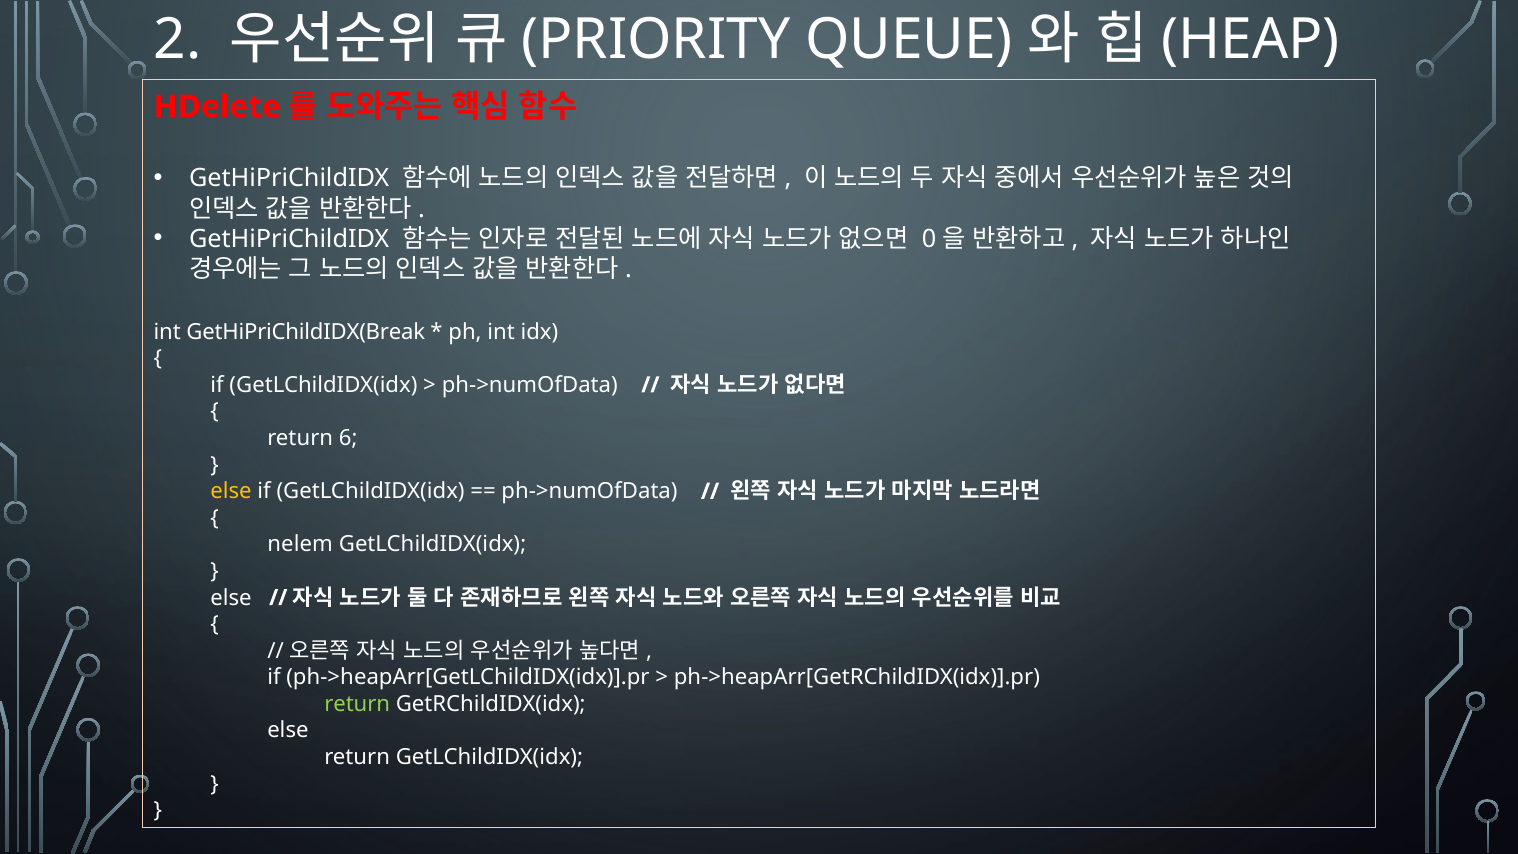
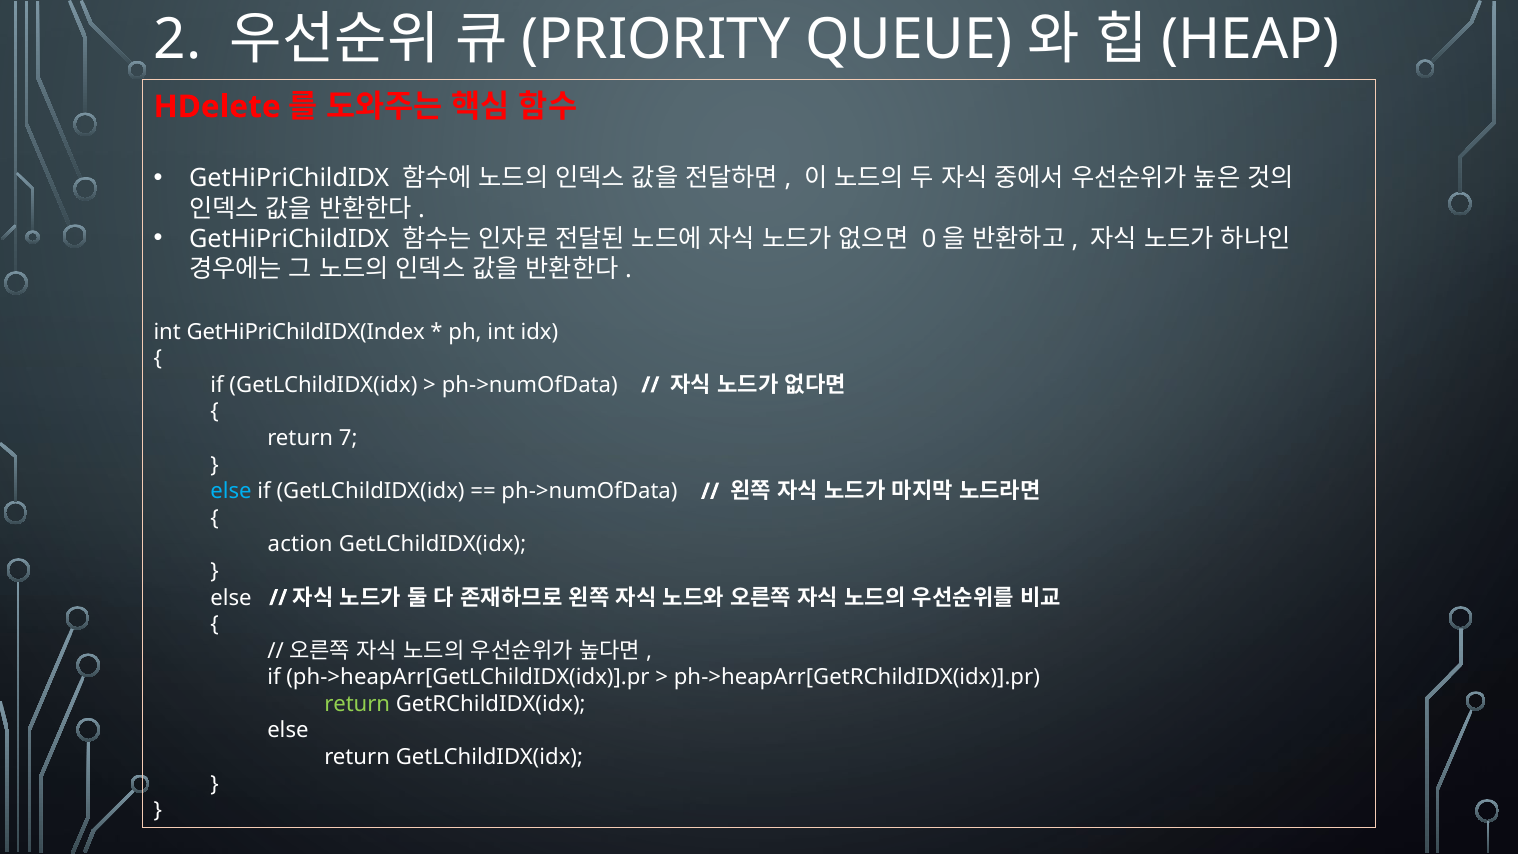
GetHiPriChildIDX(Break: GetHiPriChildIDX(Break -> GetHiPriChildIDX(Index (306, 332)
6: 6 -> 7 (348, 438)
else colour: yellow -> light blue (231, 491)
nelem: nelem -> action (300, 544)
